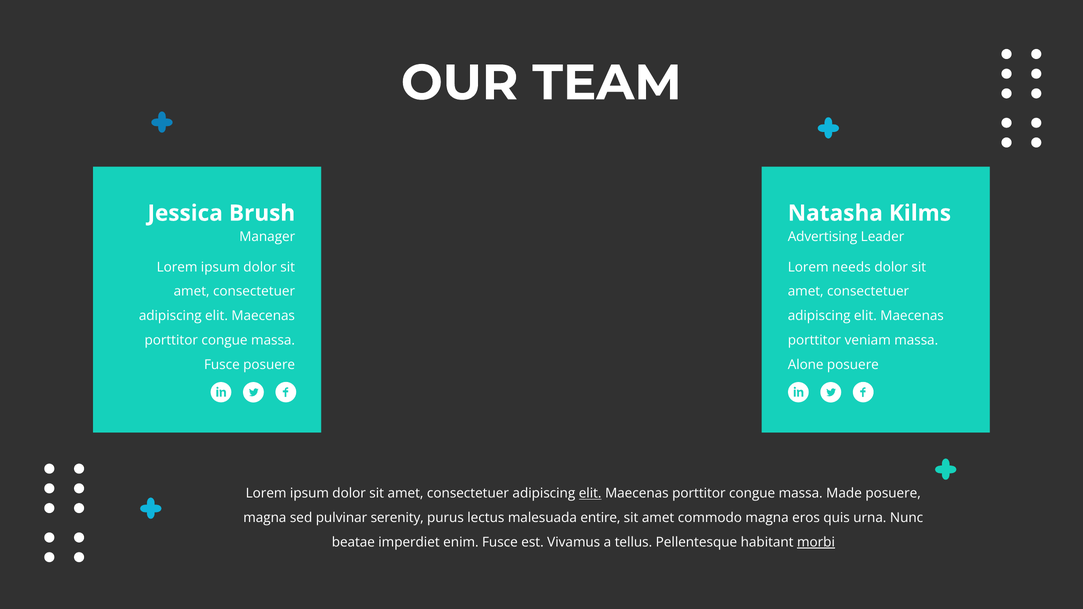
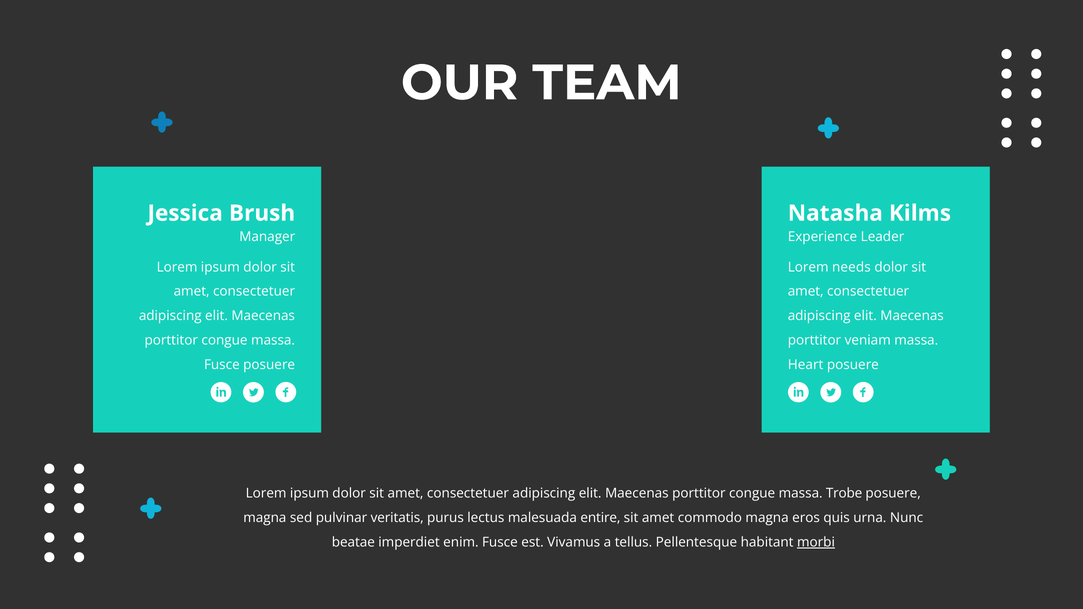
Advertising: Advertising -> Experience (822, 237)
Alone: Alone -> Heart (806, 365)
elit underline: present -> none (590, 494)
Made: Made -> Trobe (844, 494)
serenity: serenity -> veritatis (397, 518)
